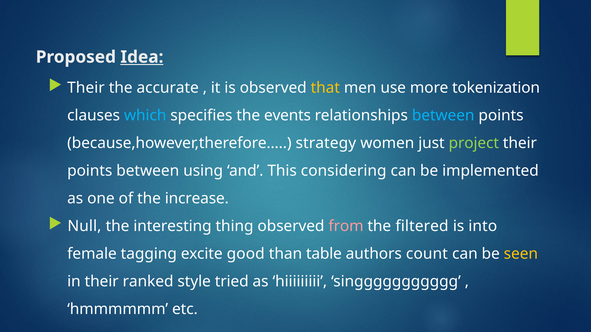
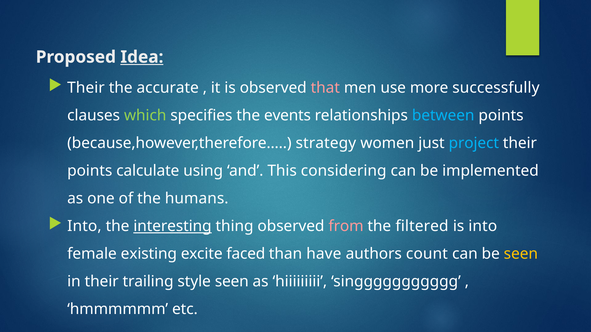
that colour: yellow -> pink (325, 88)
tokenization: tokenization -> successfully (496, 88)
which colour: light blue -> light green (145, 116)
project colour: light green -> light blue (474, 143)
points between: between -> calculate (148, 171)
increase: increase -> humans (197, 199)
Null: Null -> Into (84, 226)
interesting underline: none -> present (172, 226)
tagging: tagging -> existing (149, 254)
good: good -> faced (246, 254)
table: table -> have (324, 254)
ranked: ranked -> trailing (148, 282)
style tried: tried -> seen (232, 282)
